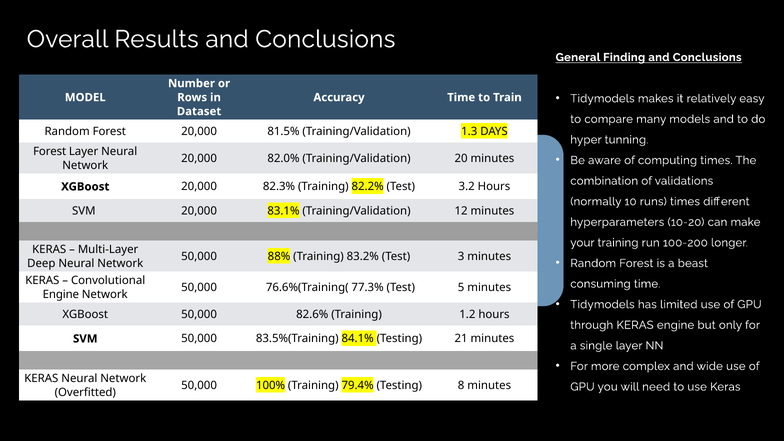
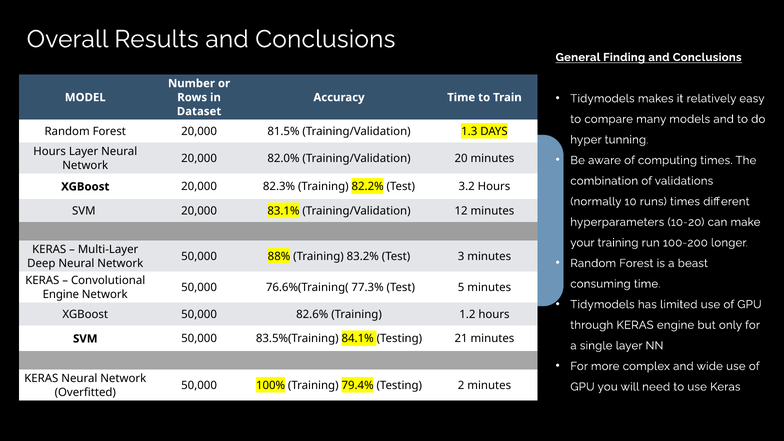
Forest: Forest -> Hours (50, 152)
8: 8 -> 2 (461, 385)
